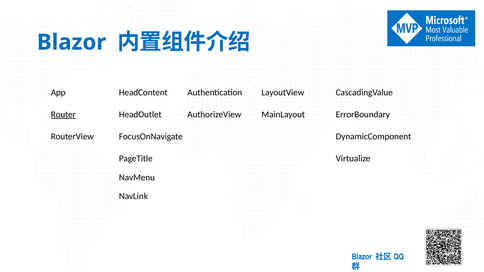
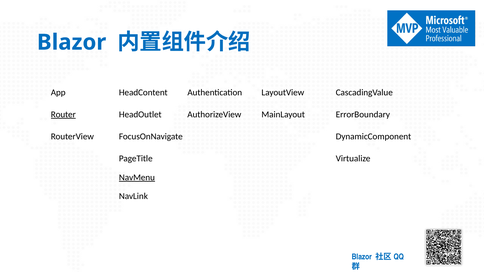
NavMenu underline: none -> present (137, 178)
